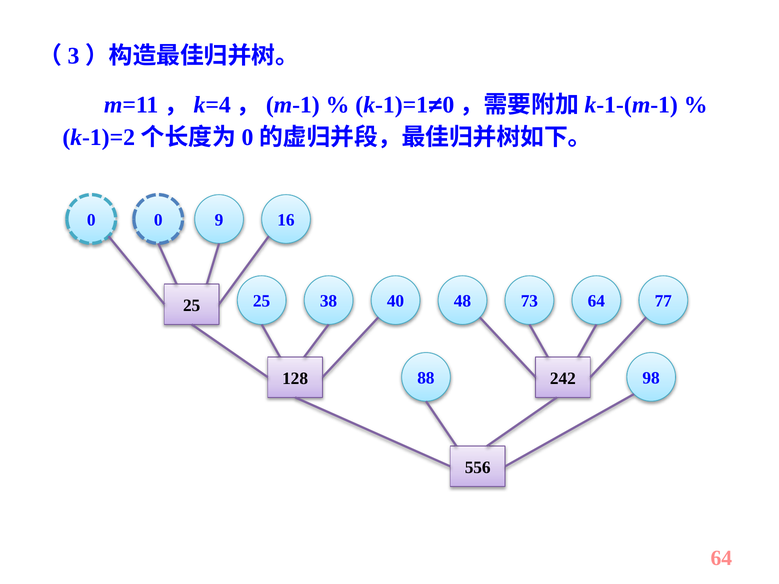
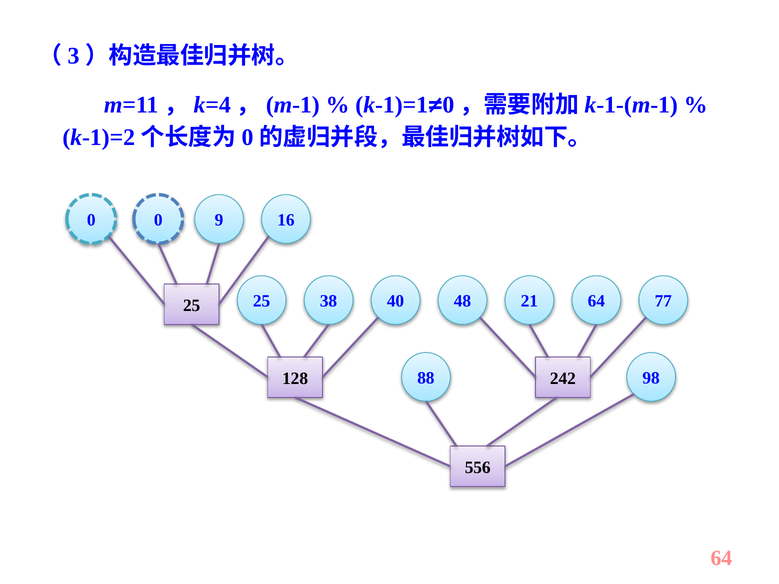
73: 73 -> 21 (529, 301)
